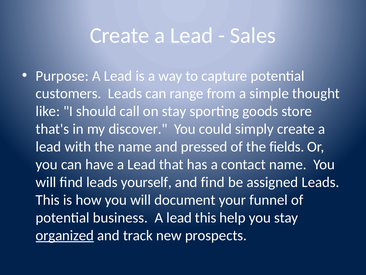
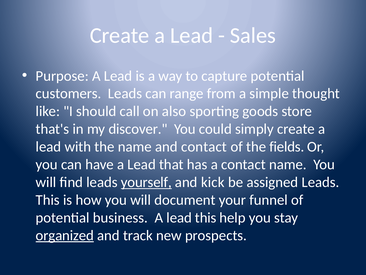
on stay: stay -> also (174, 111)
and pressed: pressed -> contact (204, 147)
yourself underline: none -> present (146, 182)
and find: find -> kick (213, 182)
